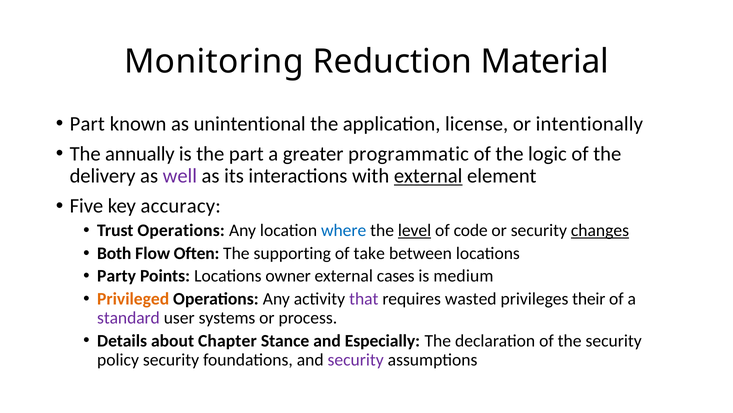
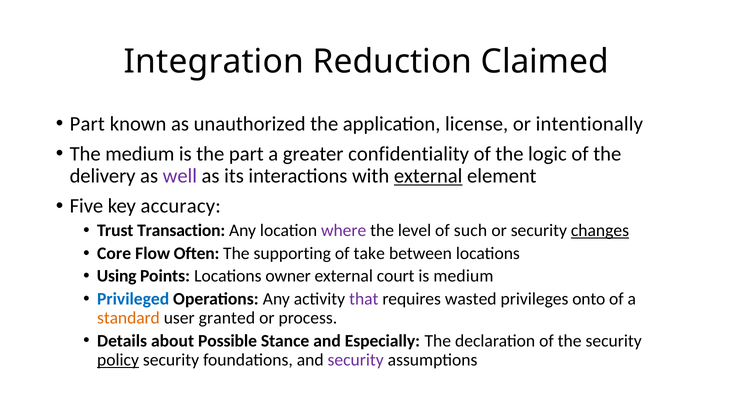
Monitoring: Monitoring -> Integration (214, 62)
Material: Material -> Claimed (545, 62)
unintentional: unintentional -> unauthorized (250, 124)
The annually: annually -> medium (140, 153)
programmatic: programmatic -> confidentiality (409, 153)
Trust Operations: Operations -> Transaction (181, 230)
where colour: blue -> purple (344, 230)
level underline: present -> none (415, 230)
code: code -> such (470, 230)
Both: Both -> Core (114, 253)
Party: Party -> Using (117, 276)
cases: cases -> court (396, 276)
Privileged colour: orange -> blue (133, 298)
their: their -> onto (589, 298)
standard colour: purple -> orange (128, 317)
systems: systems -> granted (227, 317)
Chapter: Chapter -> Possible (228, 340)
policy underline: none -> present (118, 359)
